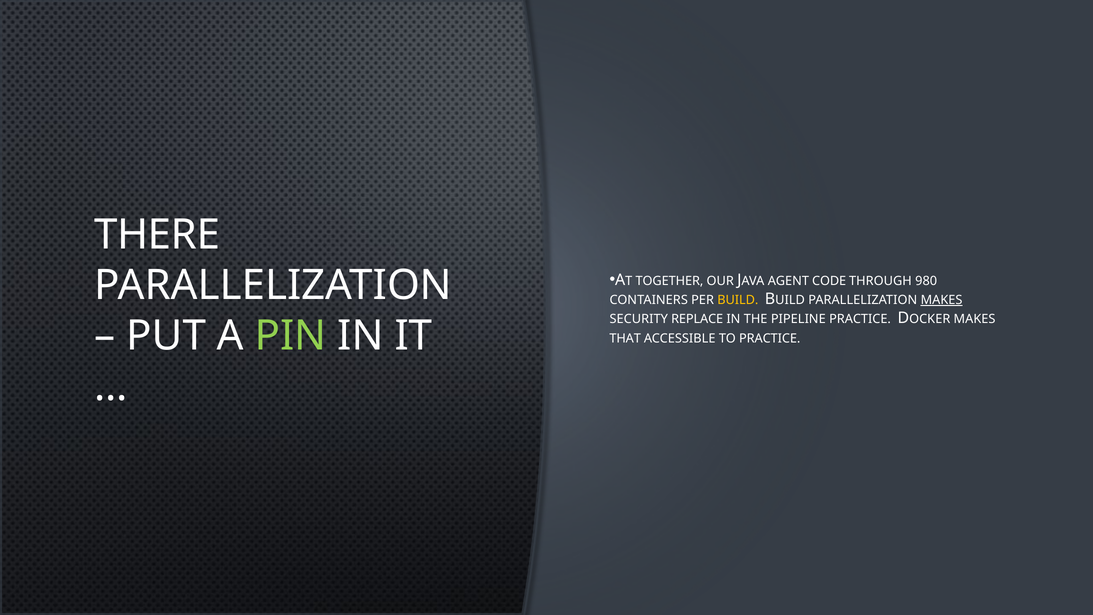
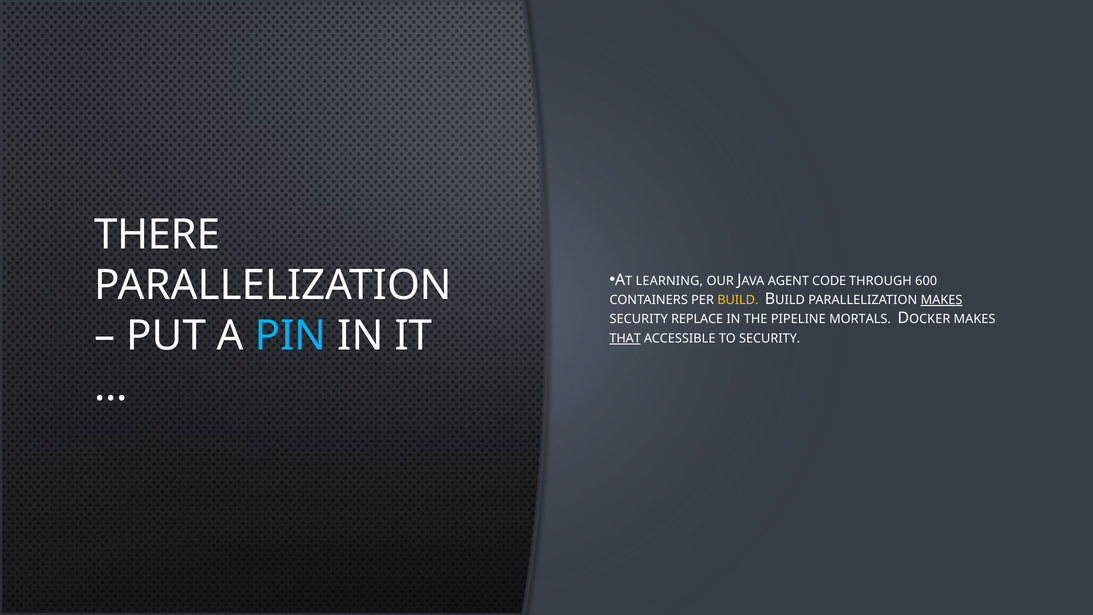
TOGETHER: TOGETHER -> LEARNING (669, 281)
980: 980 -> 600 (926, 281)
PIPELINE PRACTICE: PRACTICE -> MORTALS (860, 319)
PIN colour: light green -> light blue (291, 336)
THAT underline: none -> present (625, 338)
TO PRACTICE: PRACTICE -> SECURITY (770, 338)
